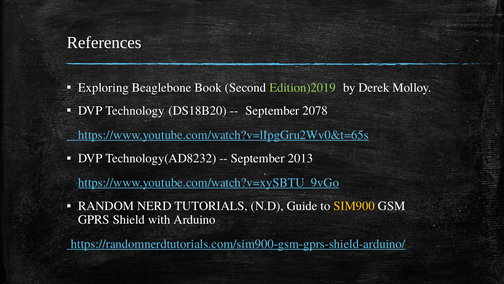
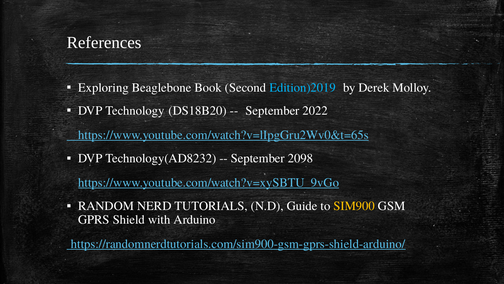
Edition)2019 colour: light green -> light blue (303, 87)
2078: 2078 -> 2022 (315, 110)
2013: 2013 -> 2098 (301, 158)
